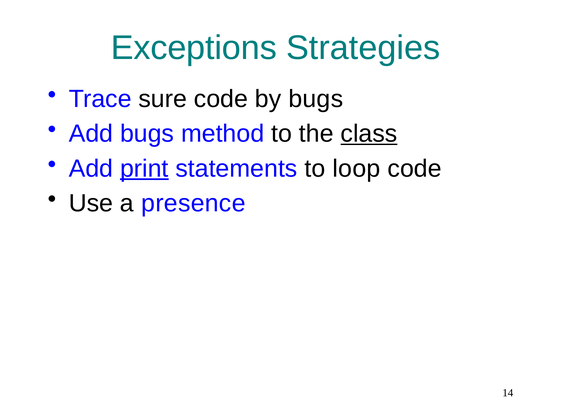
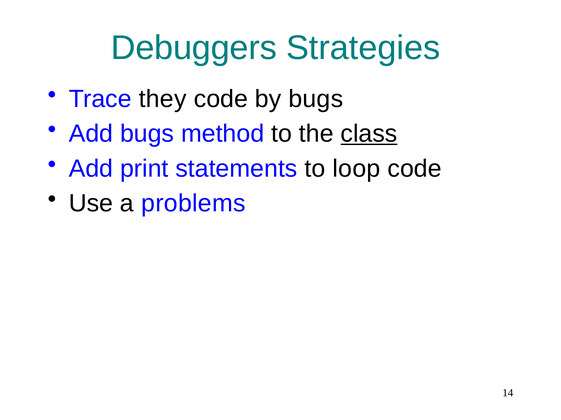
Exceptions: Exceptions -> Debuggers (194, 48)
sure: sure -> they (163, 99)
print underline: present -> none (144, 169)
presence: presence -> problems (193, 204)
